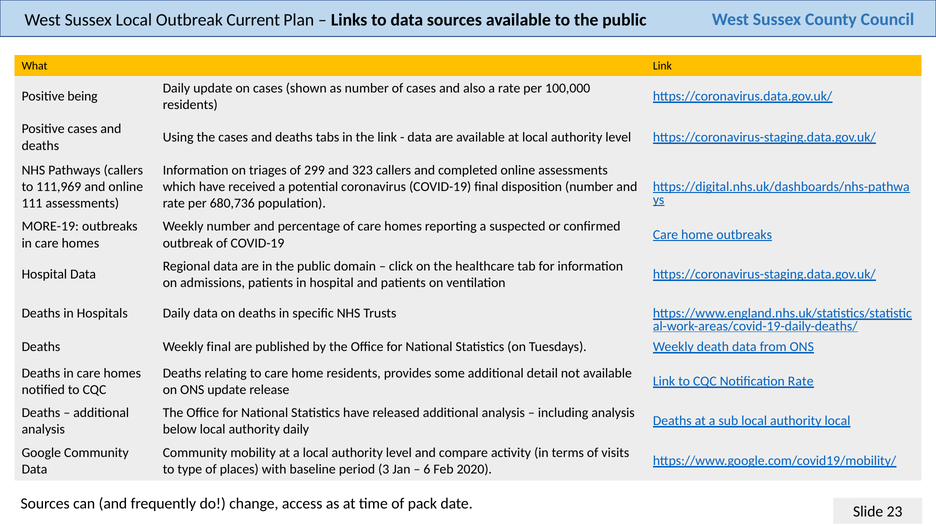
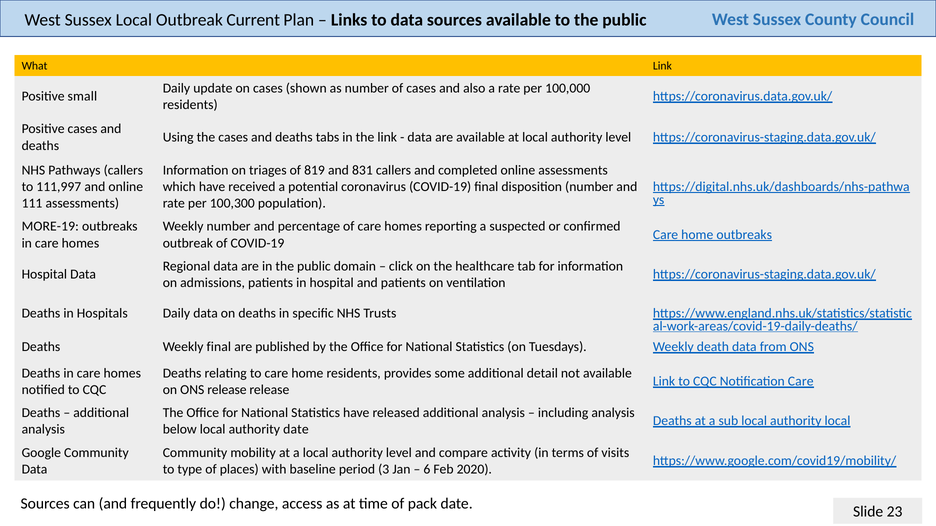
being: being -> small (82, 96)
299: 299 -> 819 (315, 170)
323: 323 -> 831 (362, 170)
111,969: 111,969 -> 111,997 (59, 187)
680,736: 680,736 -> 100,300 (232, 204)
Notification Rate: Rate -> Care (801, 382)
ONS update: update -> release (227, 390)
authority daily: daily -> date (296, 430)
